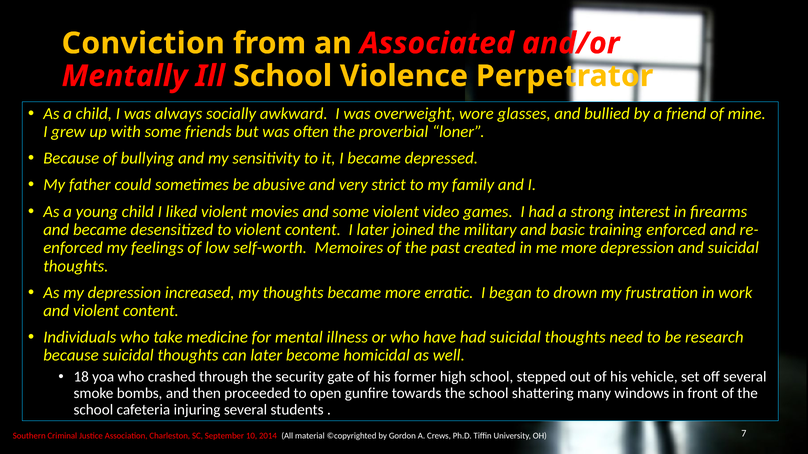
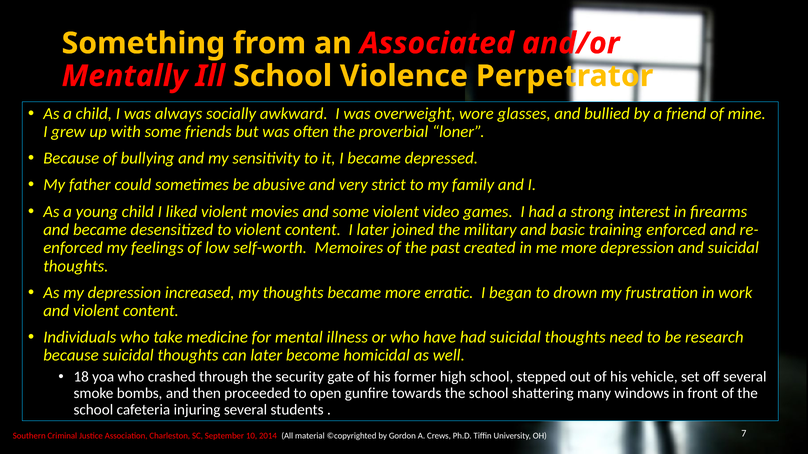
Conviction: Conviction -> Something (143, 43)
